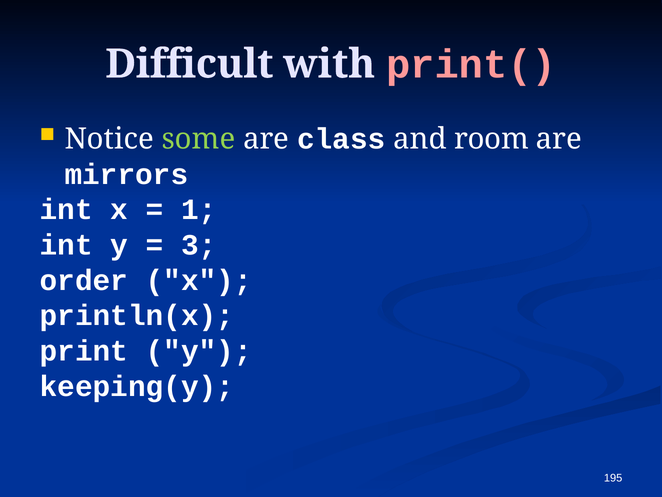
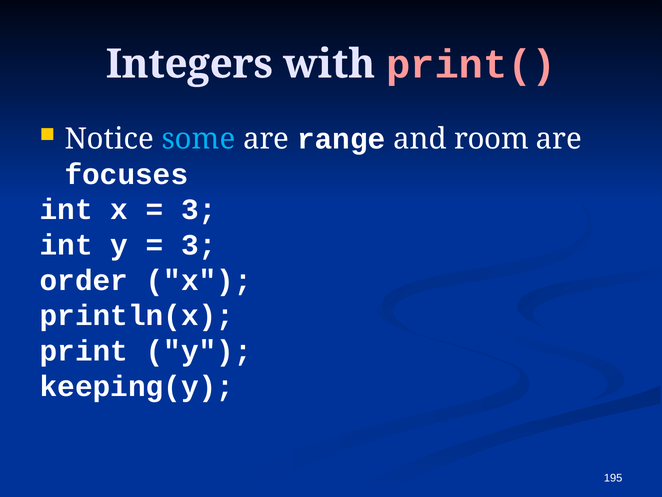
Difficult: Difficult -> Integers (189, 64)
some colour: light green -> light blue (198, 139)
class: class -> range (341, 139)
mirrors: mirrors -> focuses (126, 174)
1: 1 -> 3 (199, 210)
